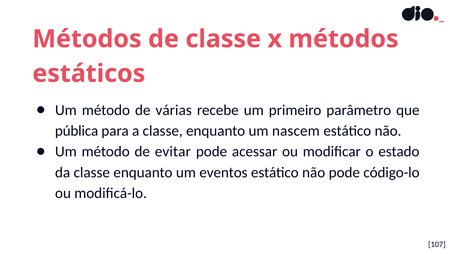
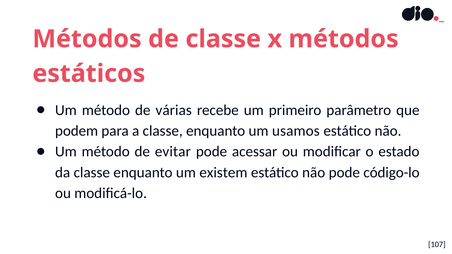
pública: pública -> podem (77, 131)
nascem: nascem -> usamos (296, 131)
eventos: eventos -> existem (223, 173)
